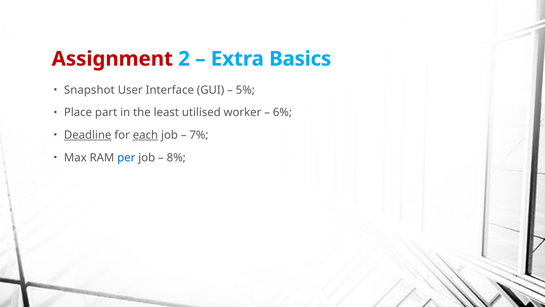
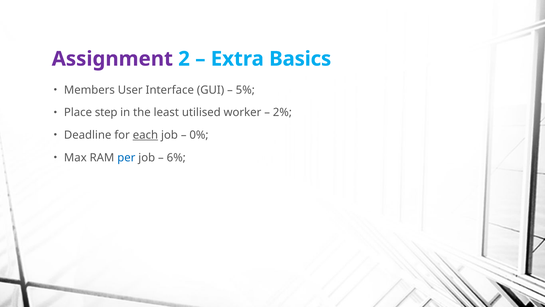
Assignment colour: red -> purple (112, 59)
Snapshot: Snapshot -> Members (89, 90)
part: part -> step (106, 112)
6%: 6% -> 2% (282, 112)
Deadline underline: present -> none (88, 135)
7%: 7% -> 0% (199, 135)
8%: 8% -> 6% (176, 157)
